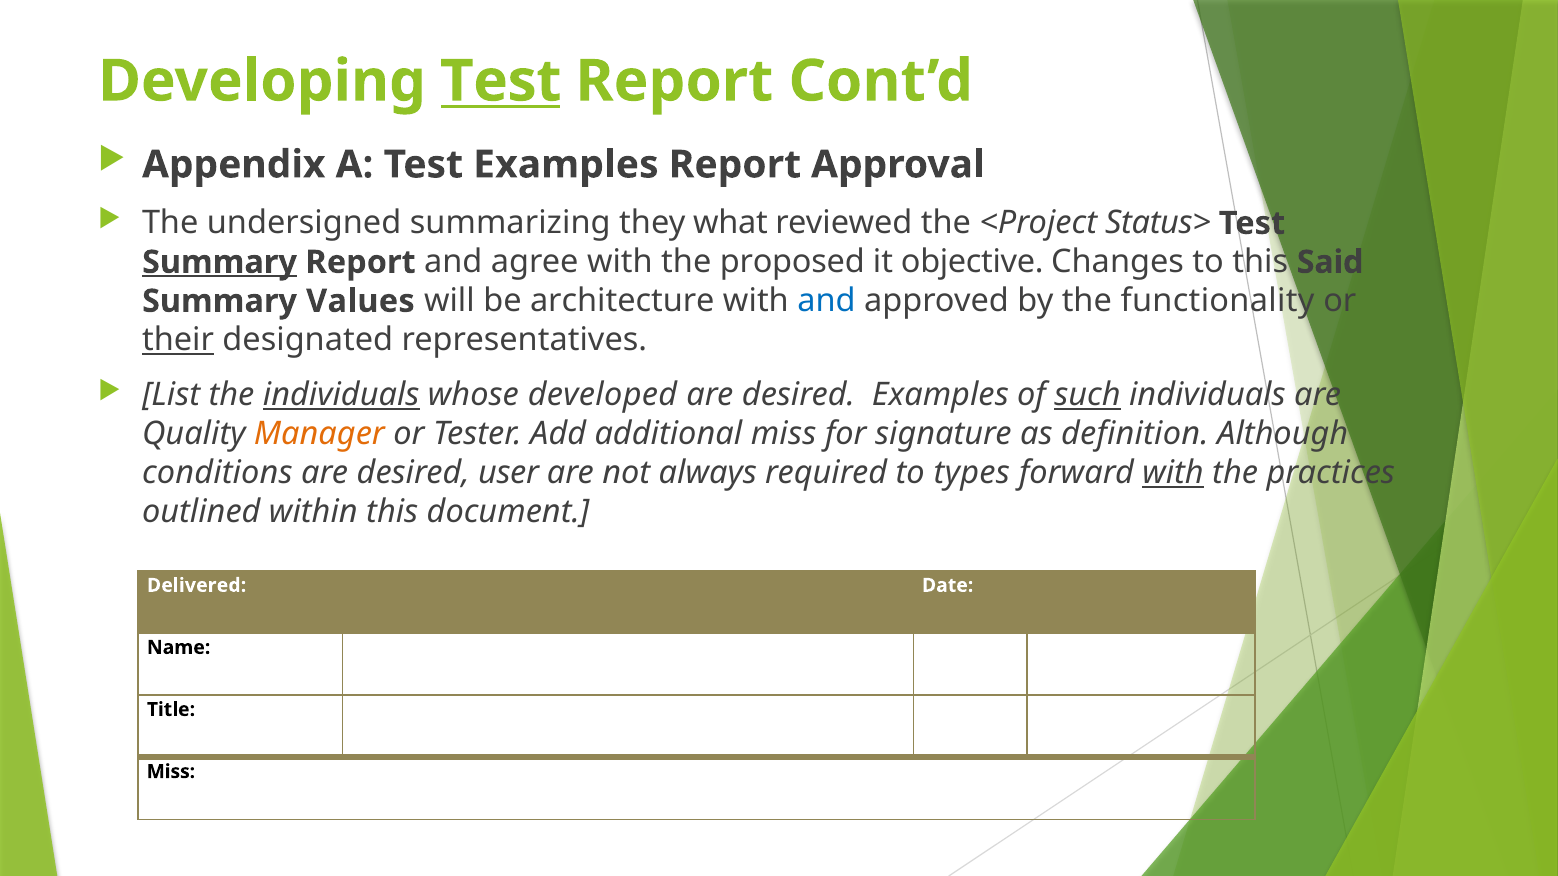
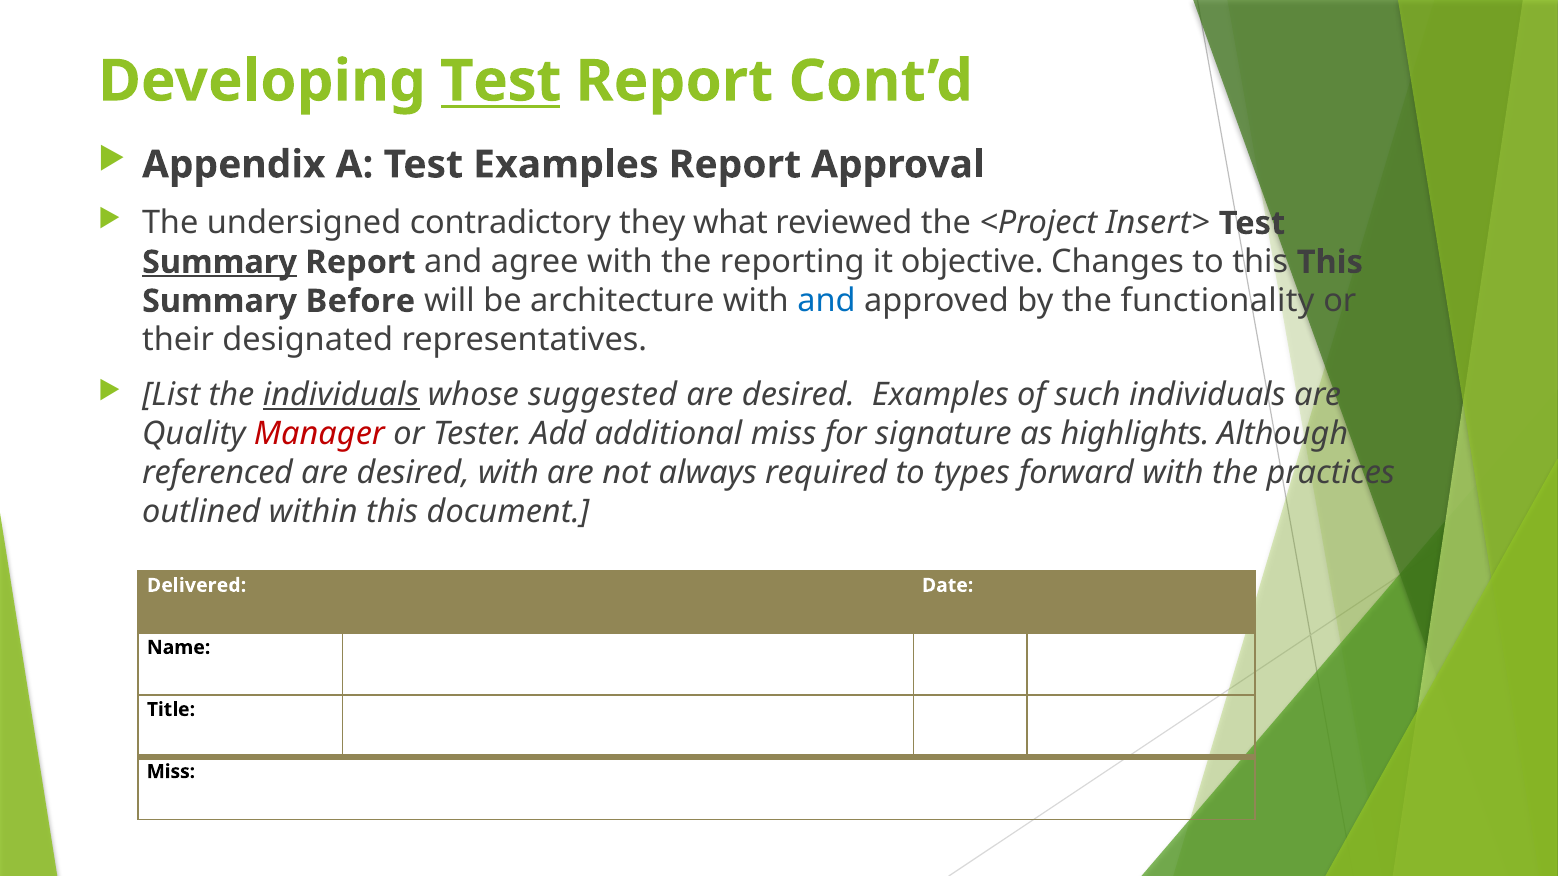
summarizing: summarizing -> contradictory (510, 223)
Status>: Status> -> Insert> (1158, 223)
proposed: proposed -> reporting (792, 262)
this Said: Said -> This (1330, 262)
Values: Values -> Before (360, 301)
their underline: present -> none (178, 340)
developed: developed -> suggested (603, 395)
such underline: present -> none (1087, 395)
Manager colour: orange -> red (319, 434)
definition: definition -> highlights (1135, 434)
conditions: conditions -> referenced (218, 473)
desired user: user -> with (508, 473)
with underline: present -> none (1173, 473)
